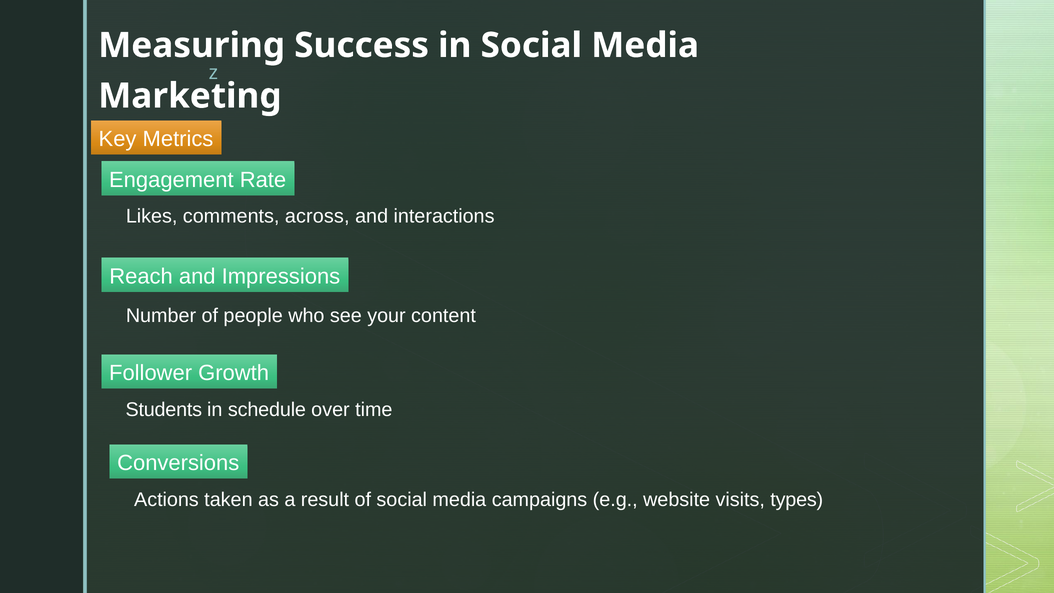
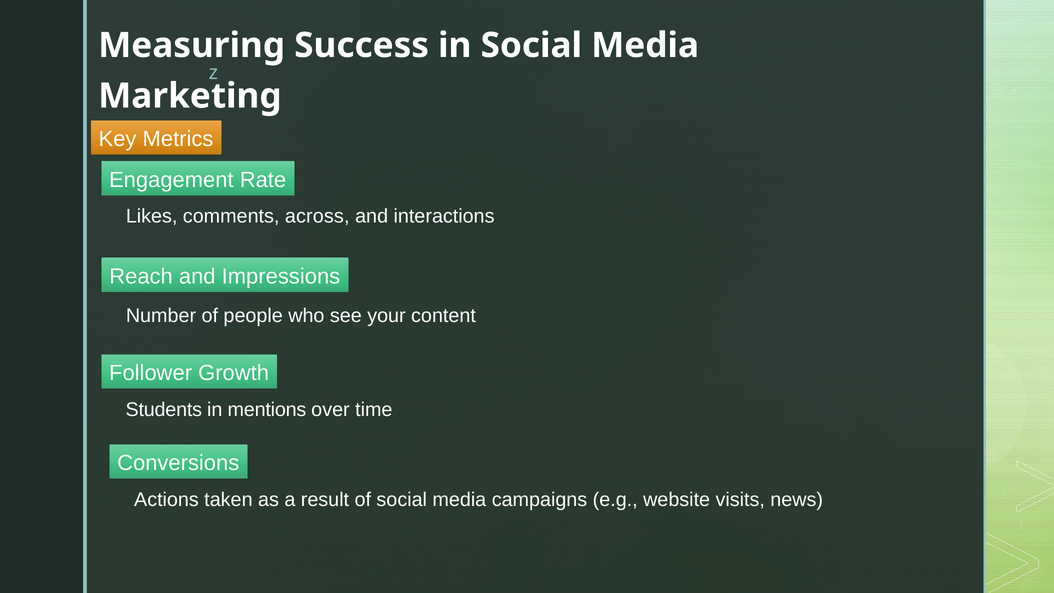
schedule: schedule -> mentions (267, 410)
types: types -> news (797, 500)
